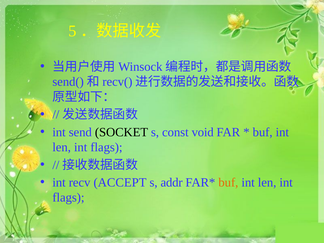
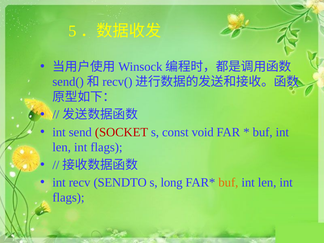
SOCKET colour: black -> red (121, 132)
ACCEPT: ACCEPT -> SENDTO (120, 182)
addr: addr -> long (172, 182)
